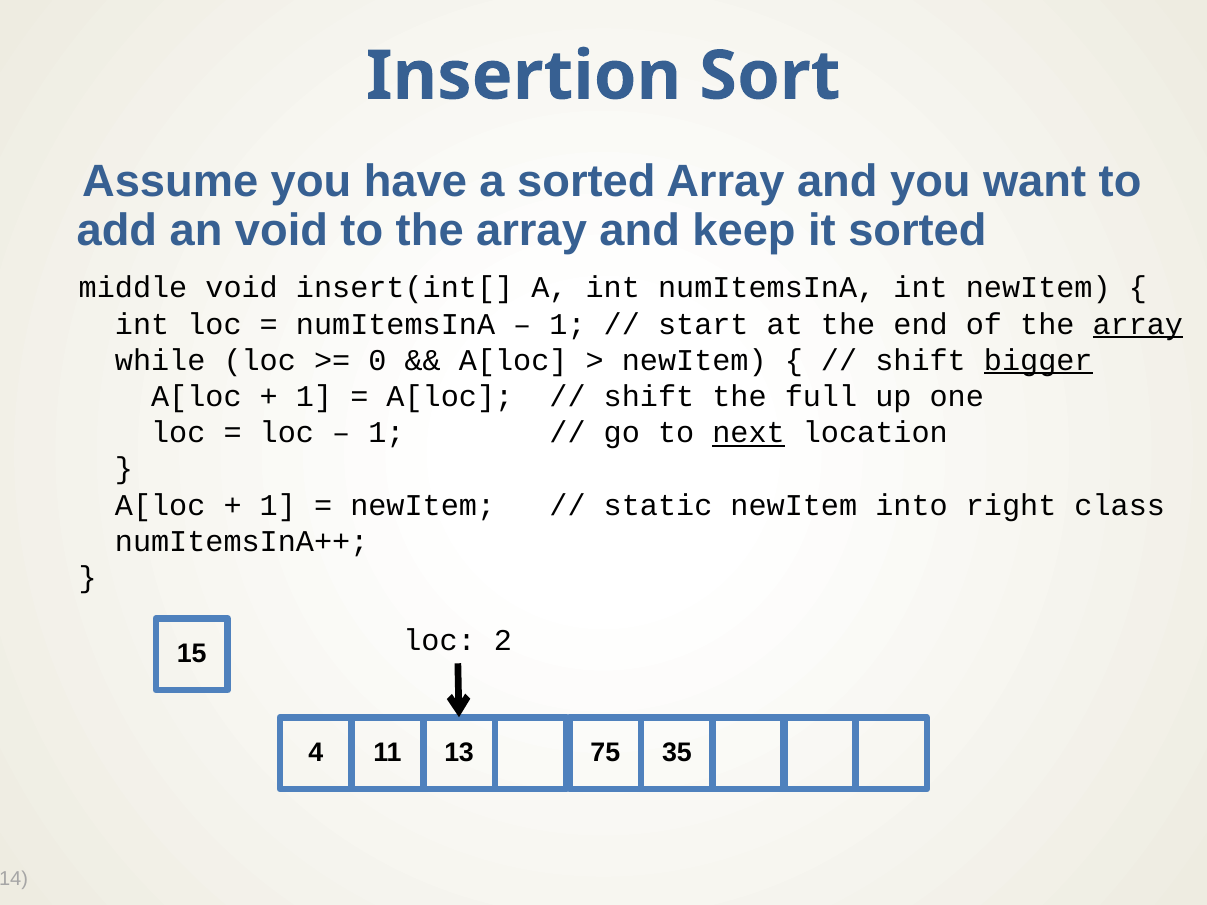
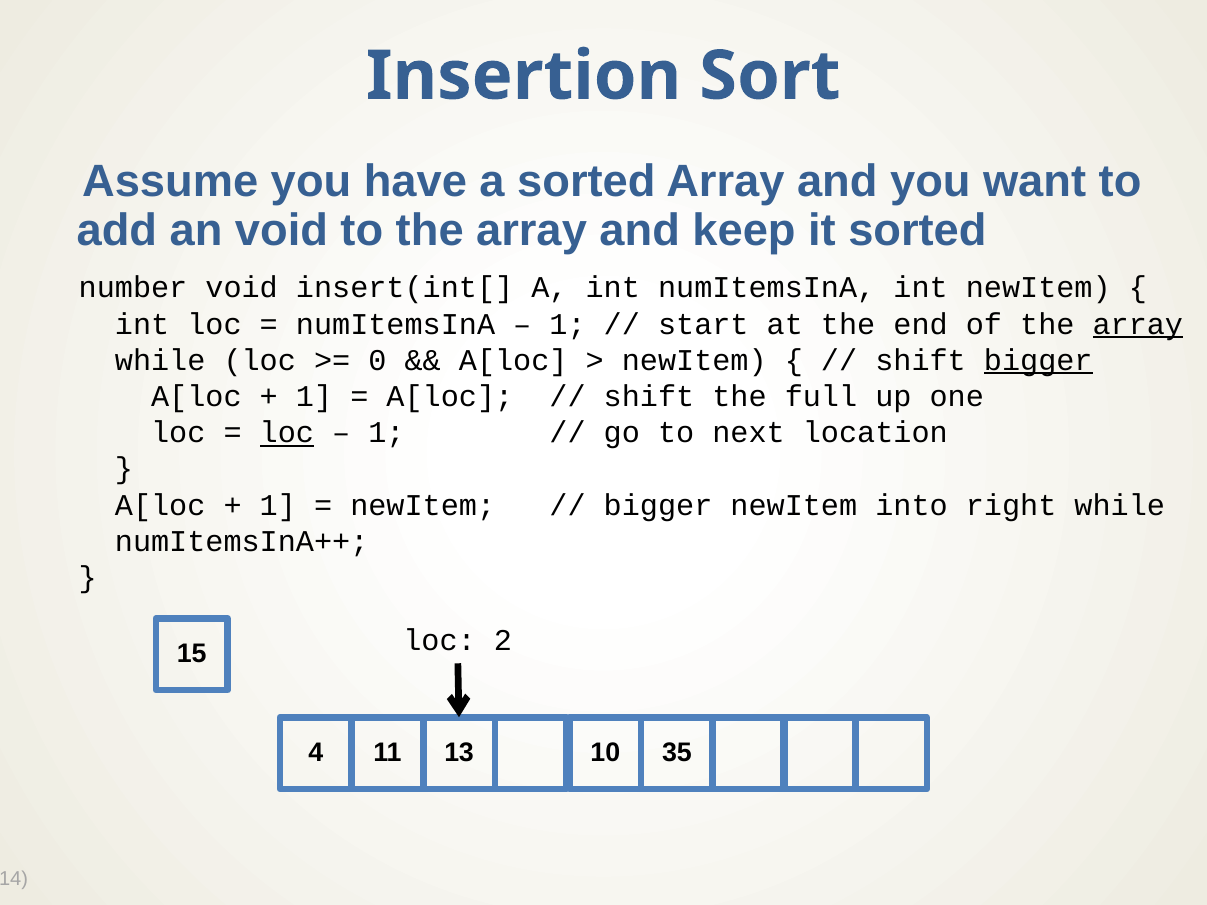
middle: middle -> number (133, 288)
loc underline: none -> present (287, 433)
next underline: present -> none (749, 433)
static: static -> bigger (658, 505)
right class: class -> while (1120, 505)
75: 75 -> 10 (605, 753)
